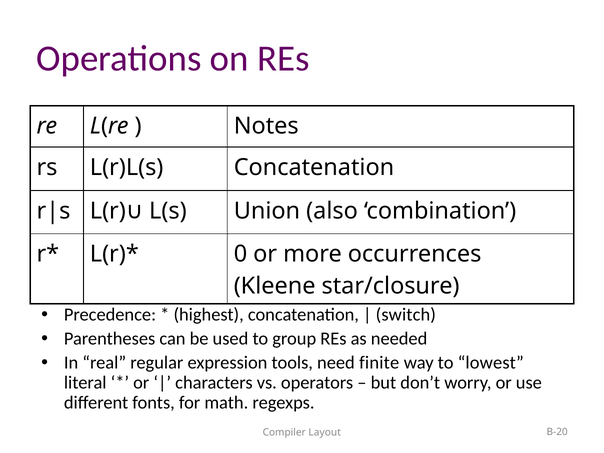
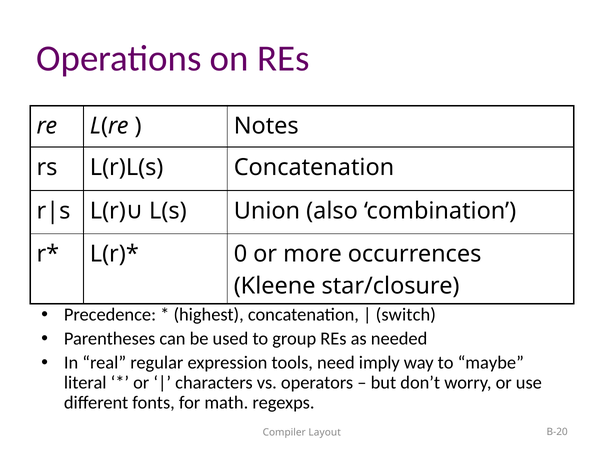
finite: finite -> imply (379, 363)
lowest: lowest -> maybe (491, 363)
